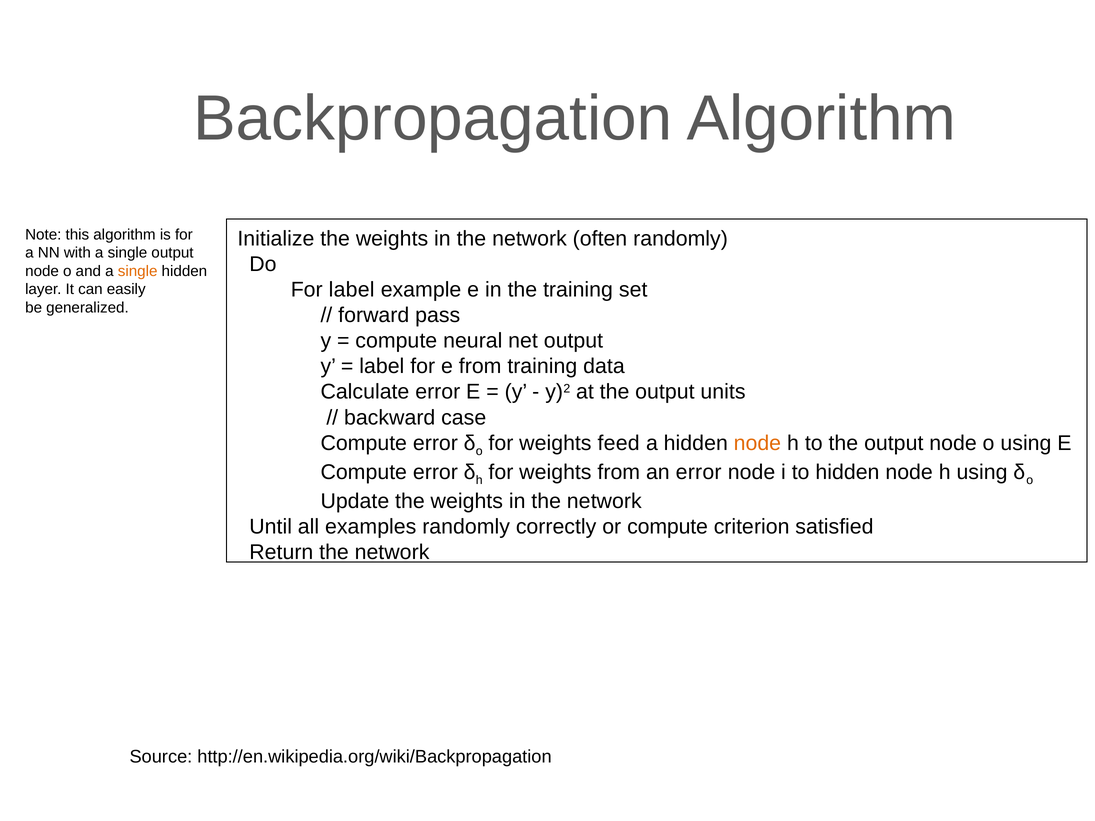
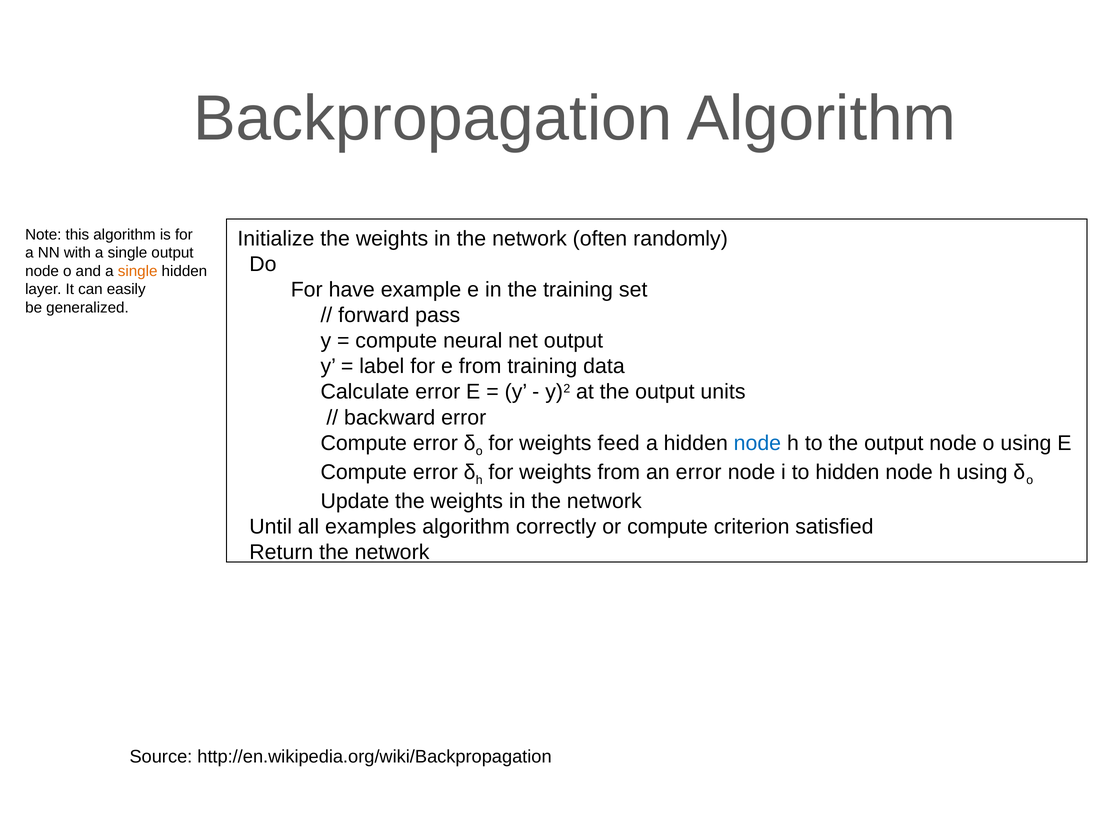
For label: label -> have (352, 290)
backward case: case -> error (464, 418)
node colour: orange -> blue (757, 443)
examples randomly: randomly -> algorithm (466, 527)
